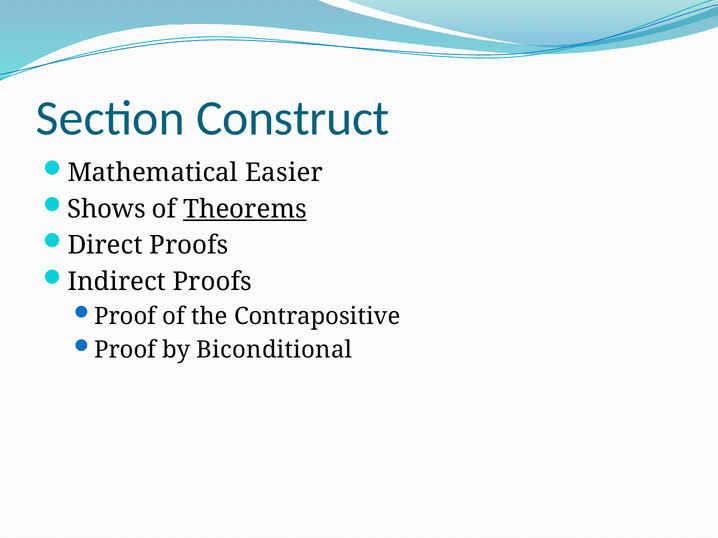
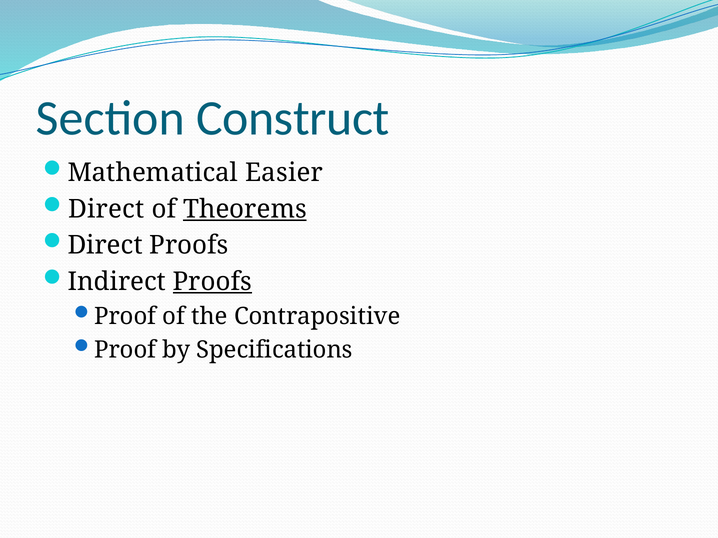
Shows: Shows -> Direct (106, 209)
Proofs underline: none -> present (212, 282)
Biconditional: Biconditional -> Specifications (275, 350)
